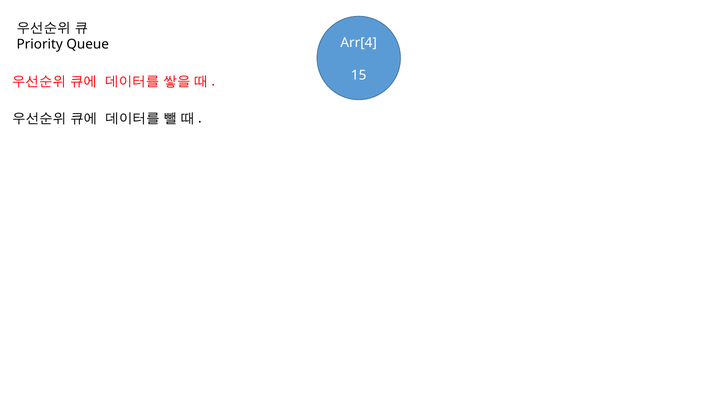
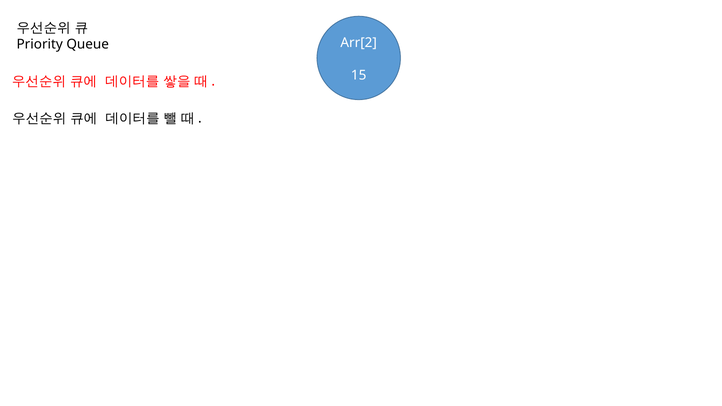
Arr[4: Arr[4 -> Arr[2 (359, 43)
